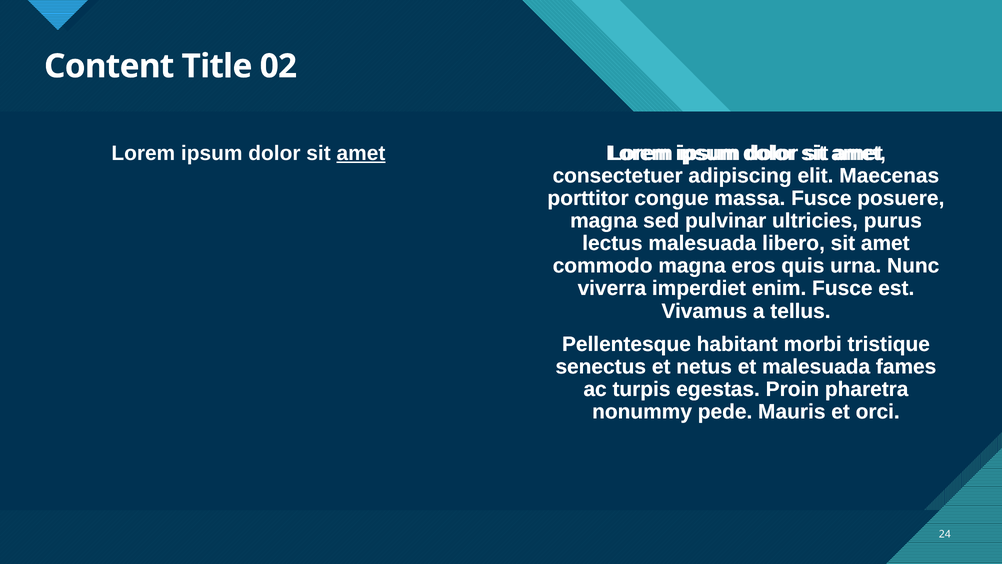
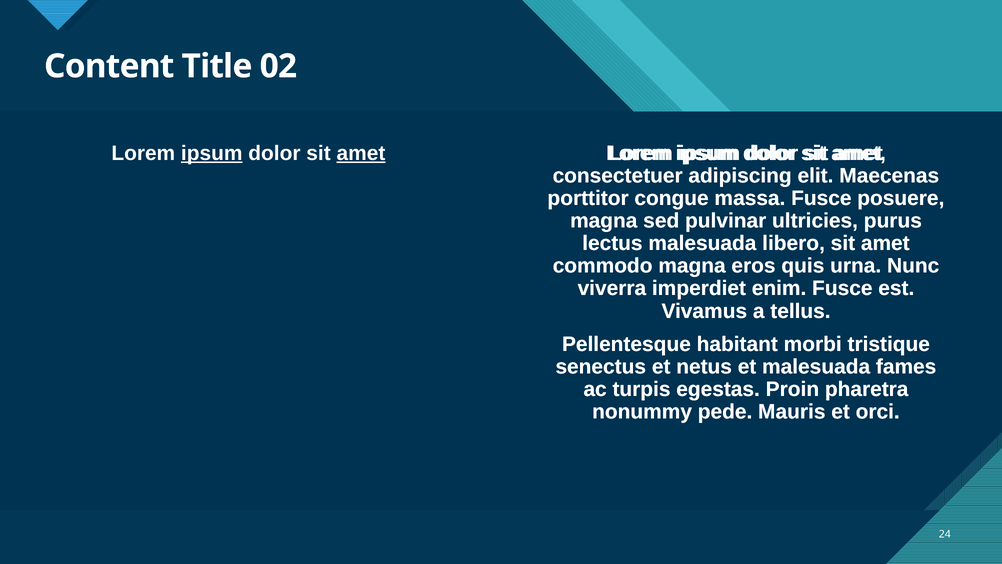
ipsum underline: none -> present (212, 153)
